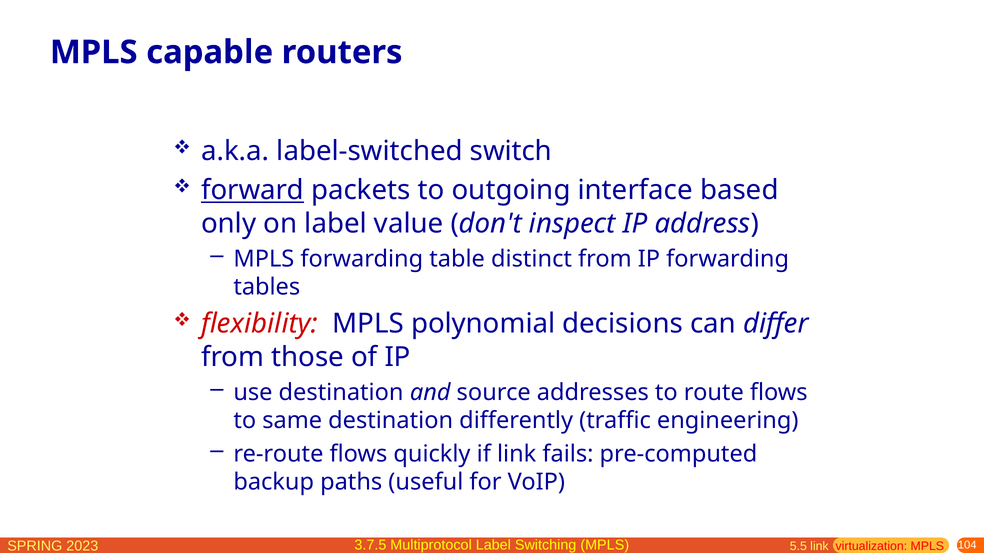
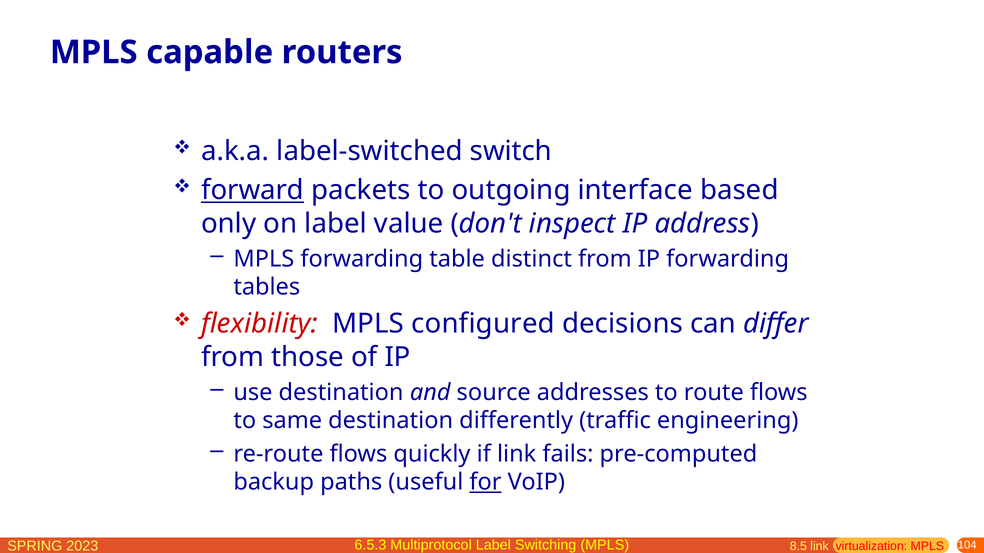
polynomial: polynomial -> configured (483, 324)
for underline: none -> present (486, 482)
3.7.5: 3.7.5 -> 6.5.3 (370, 546)
5.5: 5.5 -> 8.5 (798, 547)
